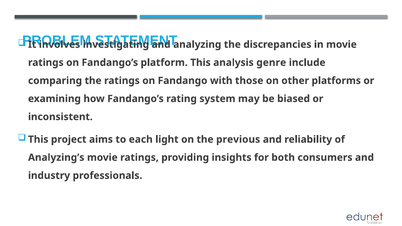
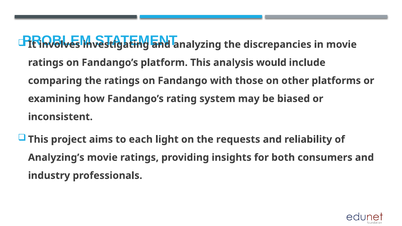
genre: genre -> would (271, 63)
previous: previous -> requests (238, 139)
